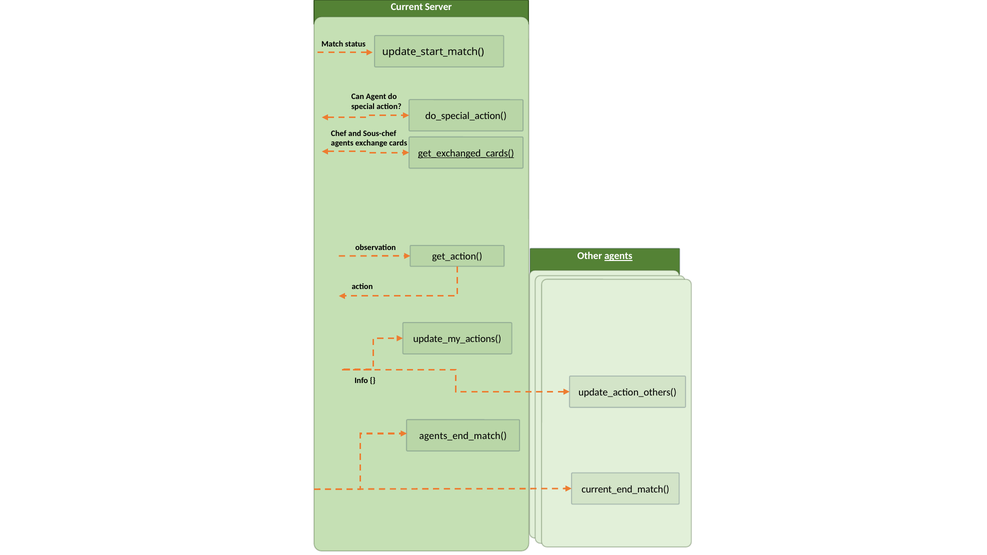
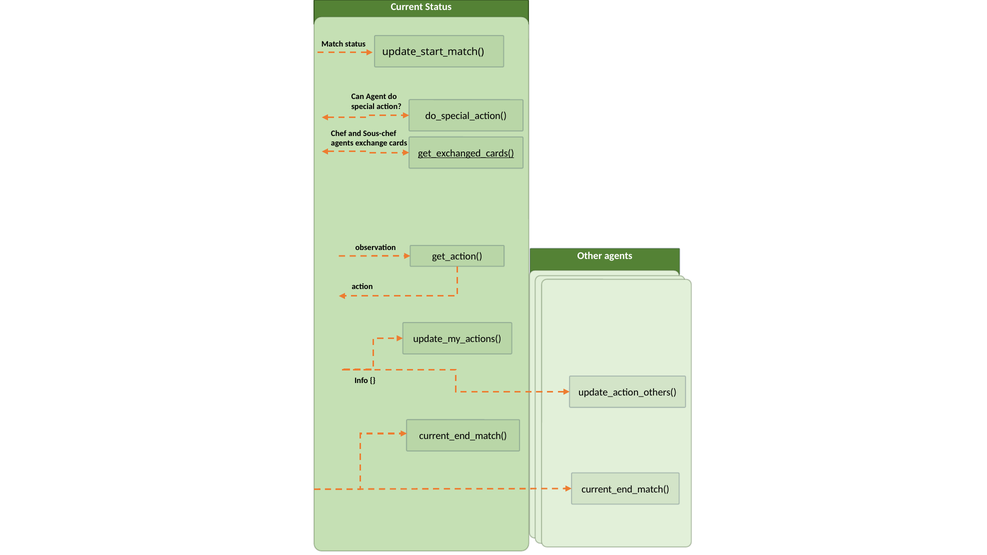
Current Server: Server -> Status (438, 7)
agents underline: present -> none (618, 256)
agents_end_match(: agents_end_match( -> current_end_match( (463, 436)
